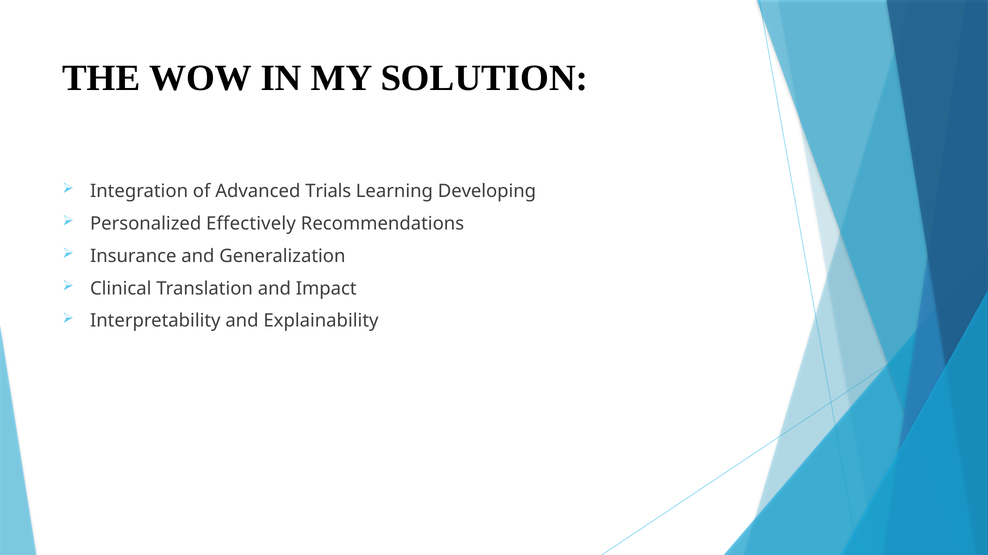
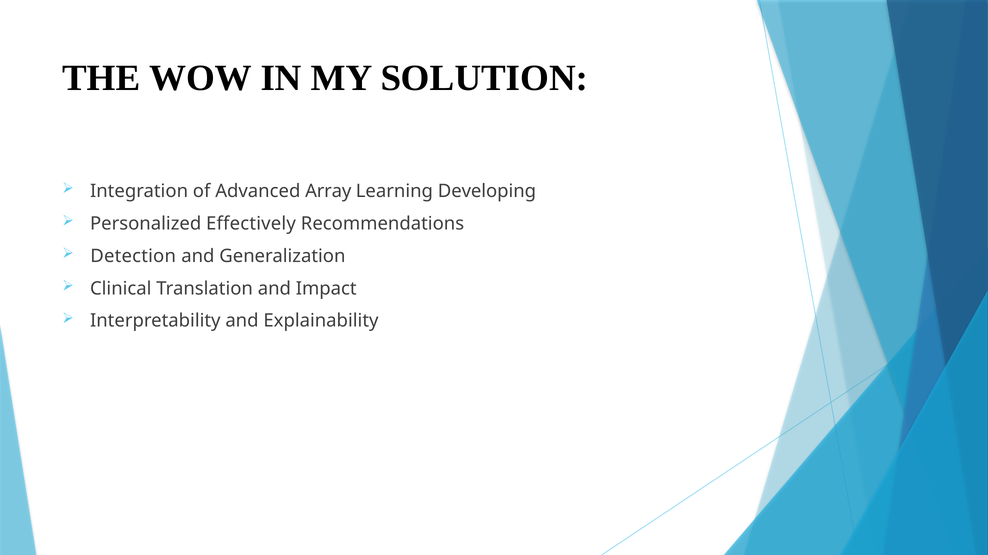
Trials: Trials -> Array (328, 191)
Insurance: Insurance -> Detection (133, 256)
